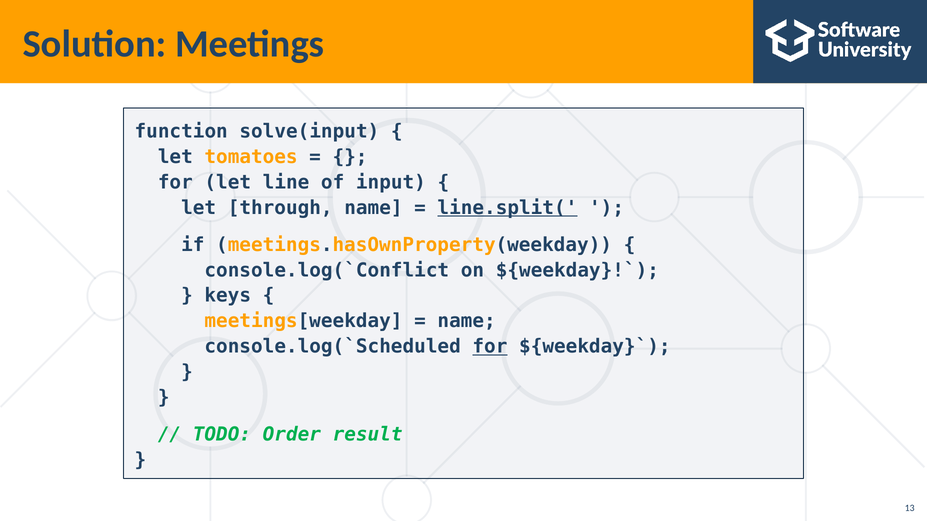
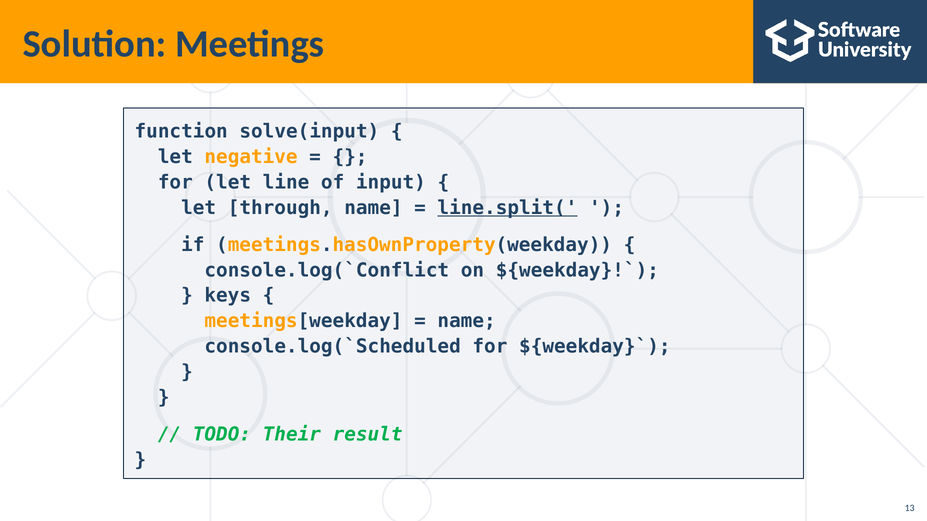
tomatoes: tomatoes -> negative (251, 157)
for underline: present -> none (490, 347)
Order: Order -> Their (292, 435)
